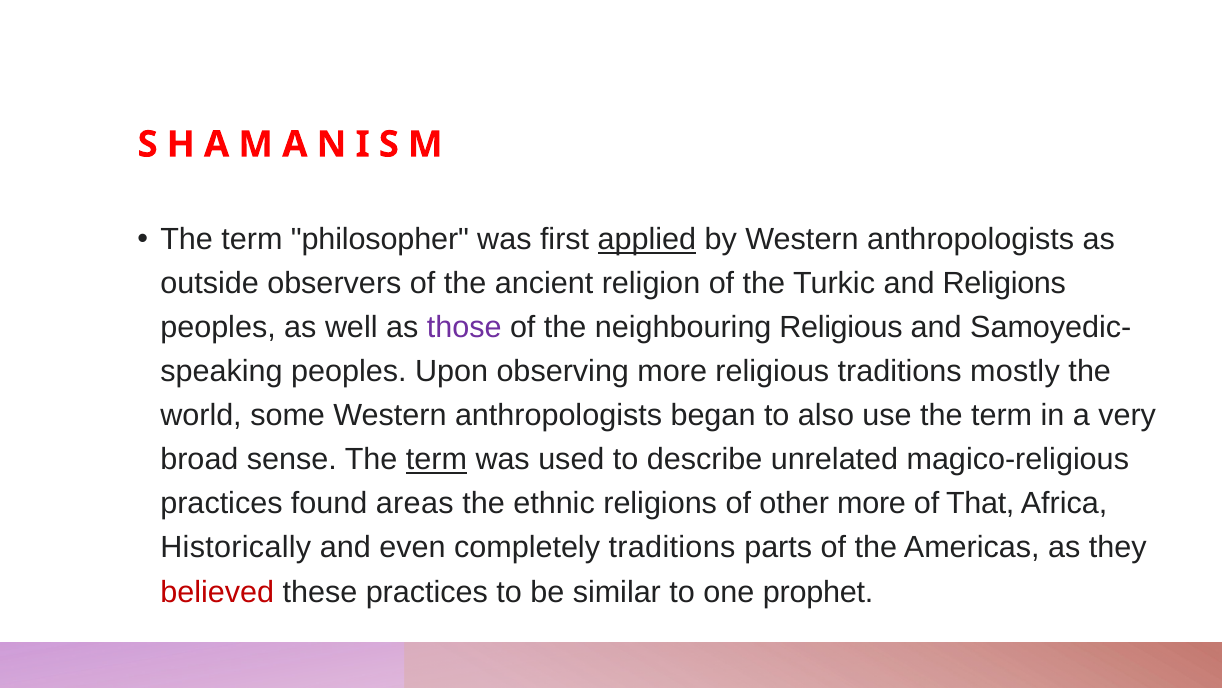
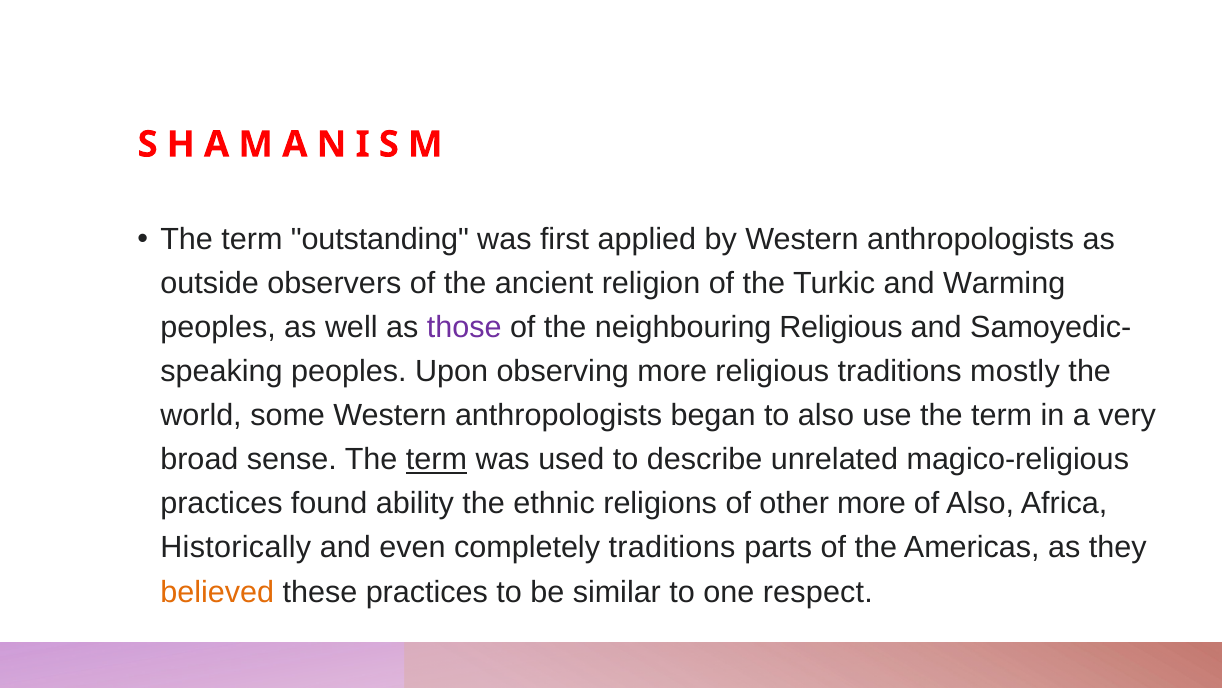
philosopher: philosopher -> outstanding (380, 239)
applied underline: present -> none (647, 239)
and Religions: Religions -> Warming (1004, 283)
areas: areas -> ability (415, 503)
of That: That -> Also (980, 503)
believed colour: red -> orange (217, 591)
prophet: prophet -> respect (818, 591)
